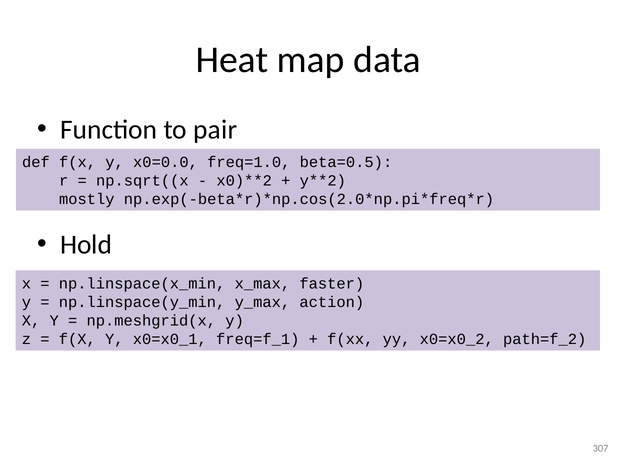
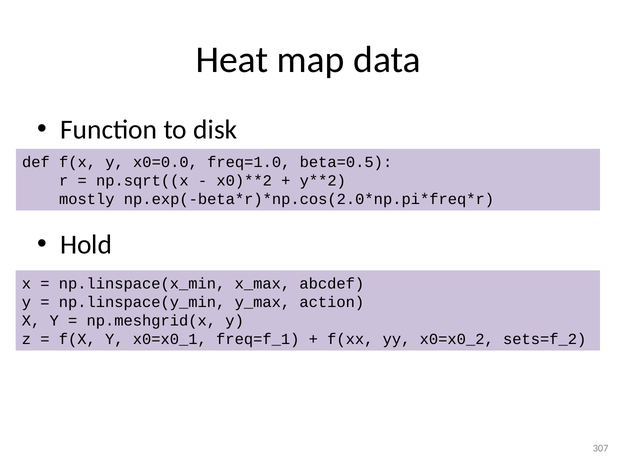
pair: pair -> disk (215, 129)
faster: faster -> abcdef (332, 284)
path=f_2: path=f_2 -> sets=f_2 (545, 339)
